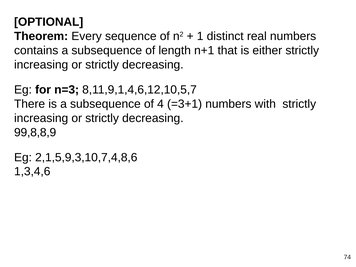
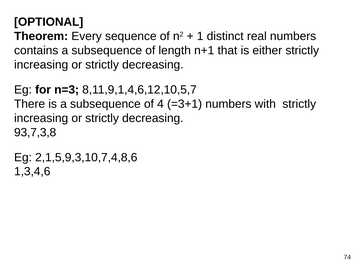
99,8,8,9: 99,8,8,9 -> 93,7,3,8 (35, 132)
